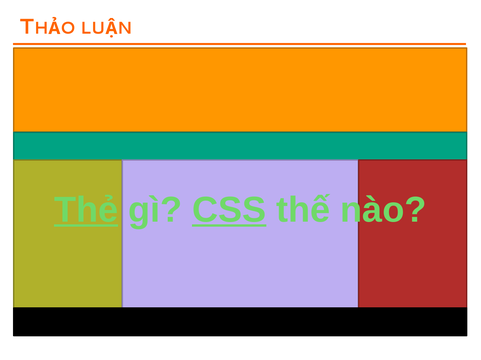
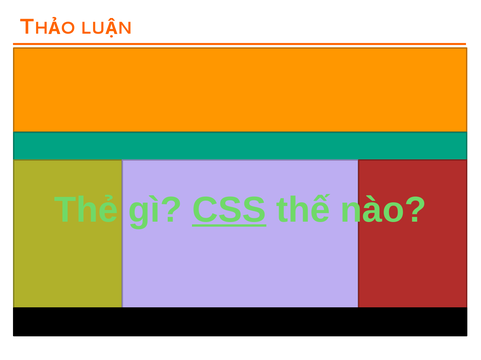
Thẻ underline: present -> none (86, 210)
